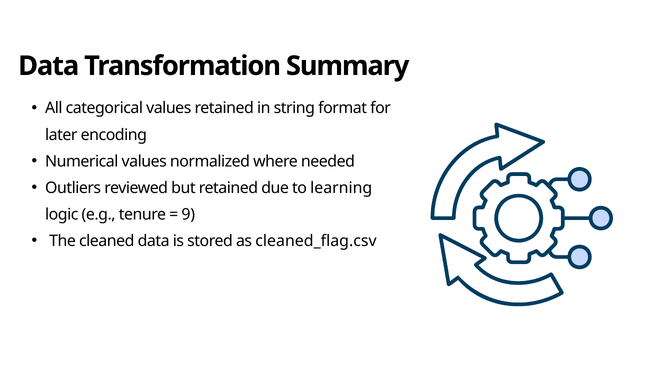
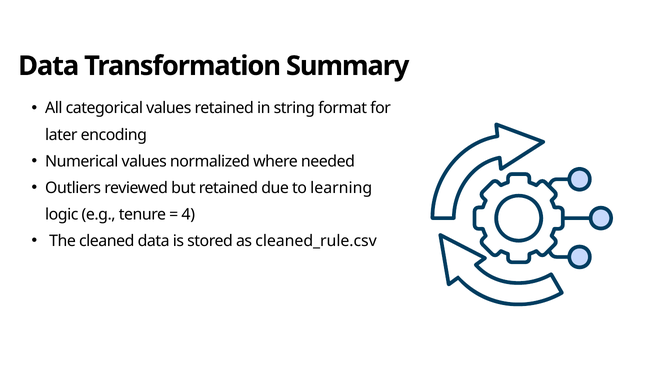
9: 9 -> 4 (188, 214)
cleaned_flag.csv: cleaned_flag.csv -> cleaned_rule.csv (316, 241)
